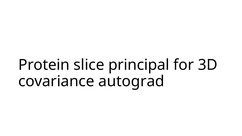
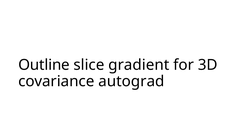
Protein: Protein -> Outline (44, 65)
principal: principal -> gradient (139, 65)
